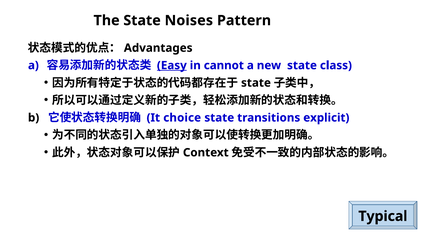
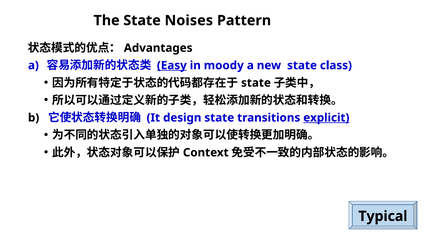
cannot: cannot -> moody (224, 65)
choice: choice -> design (182, 118)
explicit underline: none -> present (326, 118)
